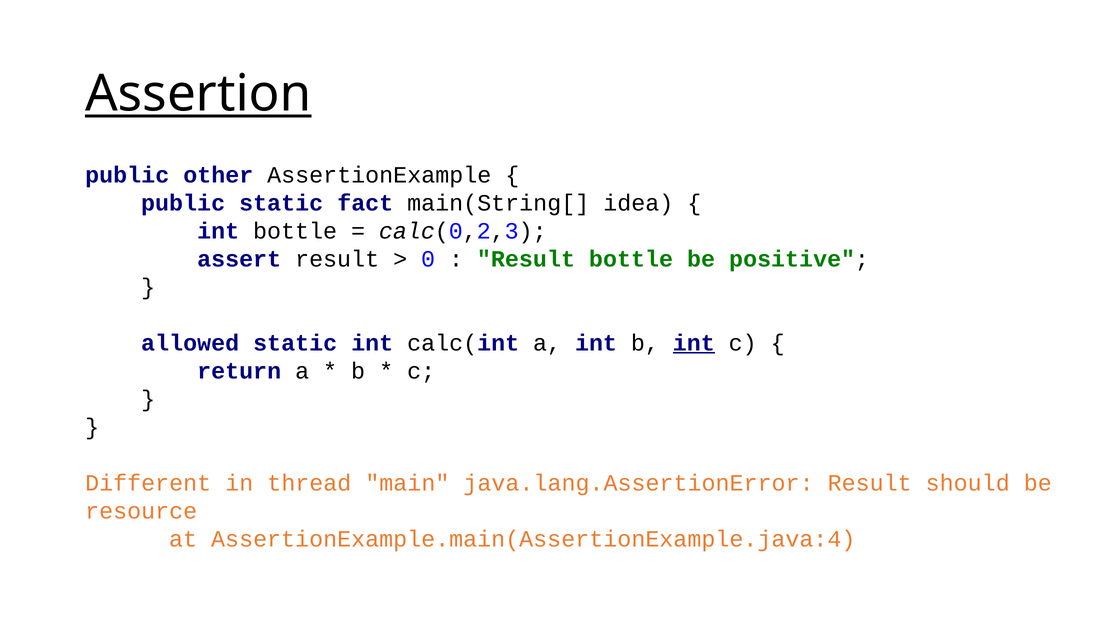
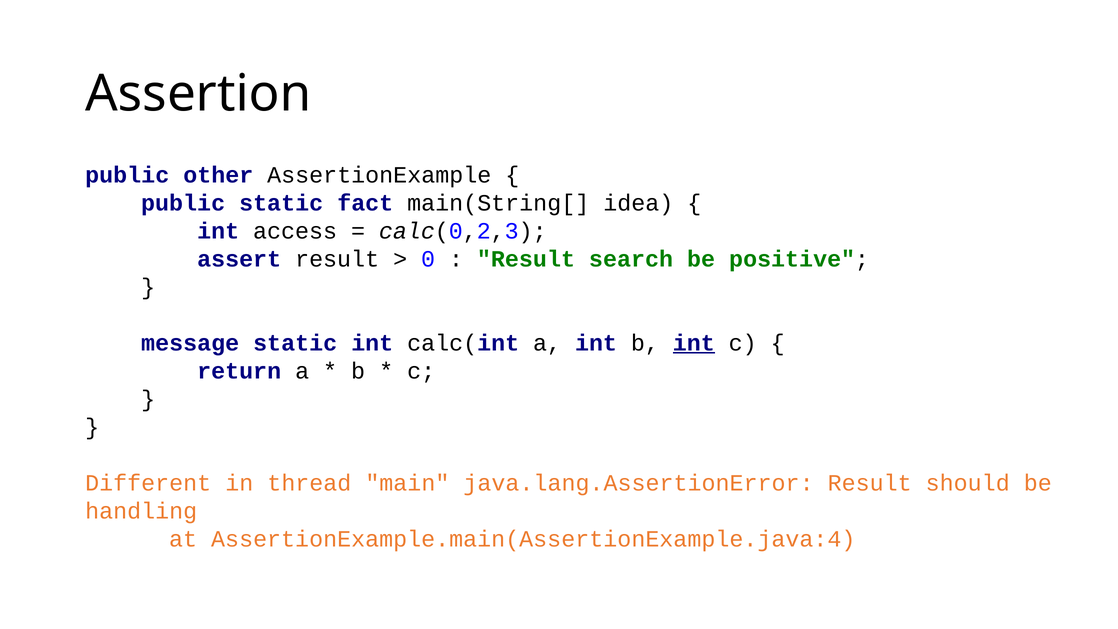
Assertion underline: present -> none (198, 94)
int bottle: bottle -> access (295, 231)
Result bottle: bottle -> search (631, 259)
allowed: allowed -> message (190, 343)
resource: resource -> handling (141, 511)
